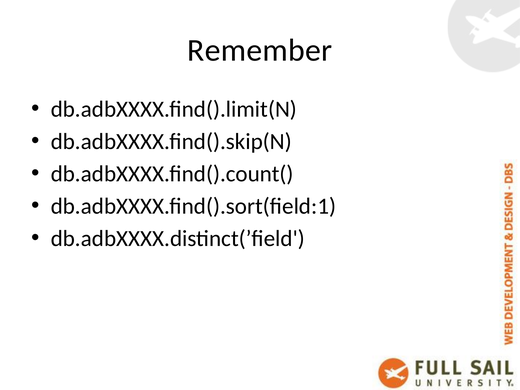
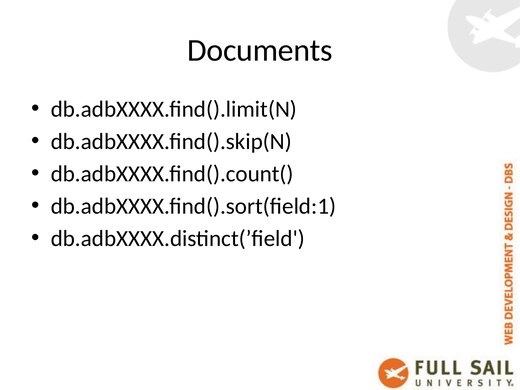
Remember: Remember -> Documents (260, 50)
